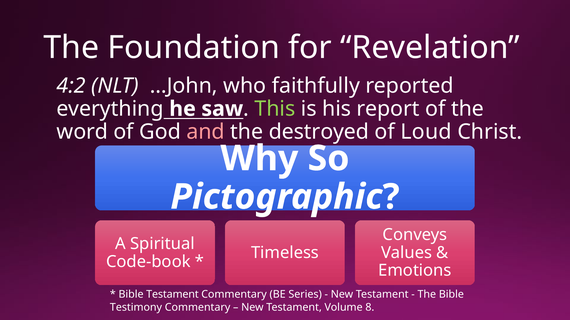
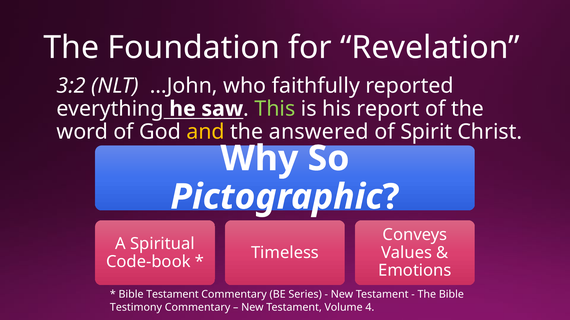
4:2: 4:2 -> 3:2 (71, 86)
and colour: pink -> yellow (206, 132)
destroyed: destroyed -> answered (319, 132)
Loud: Loud -> Spirit (426, 132)
8: 8 -> 4 (370, 308)
